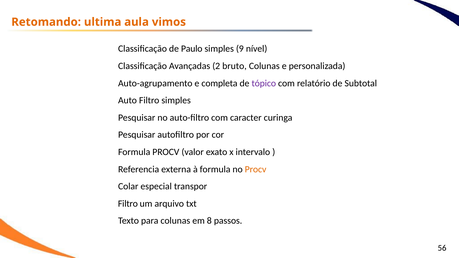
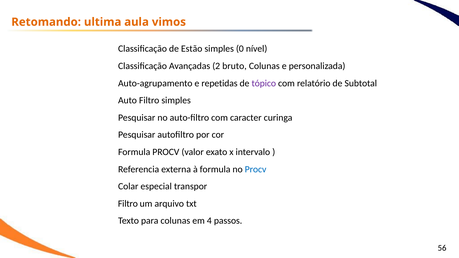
Paulo: Paulo -> Estão (192, 49)
9: 9 -> 0 (240, 49)
completa: completa -> repetidas (219, 83)
Procv colour: orange -> blue (256, 169)
8: 8 -> 4 (209, 221)
